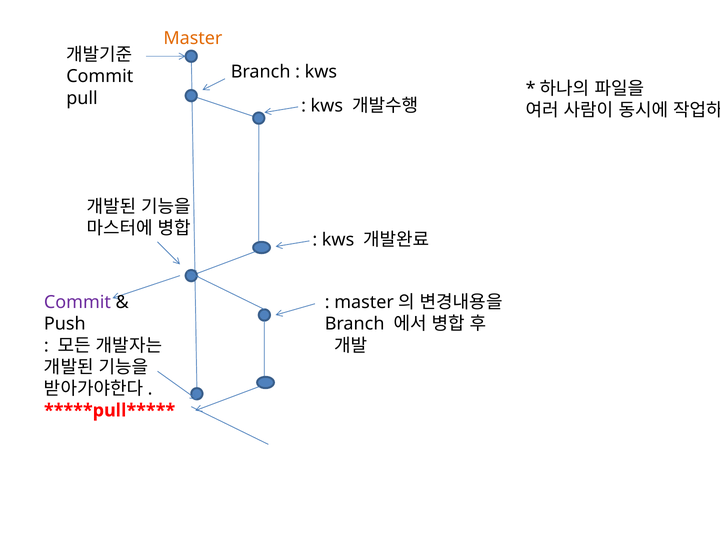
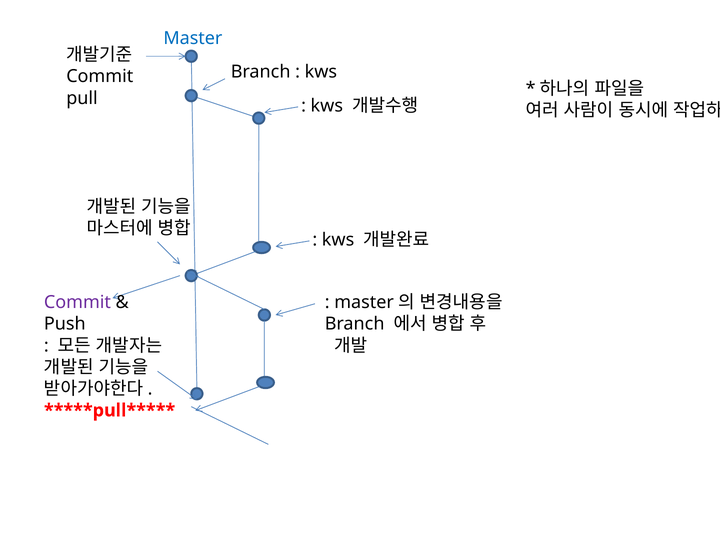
Master colour: orange -> blue (193, 38)
